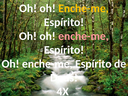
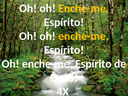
enche-me colour: pink -> yellow (83, 36)
